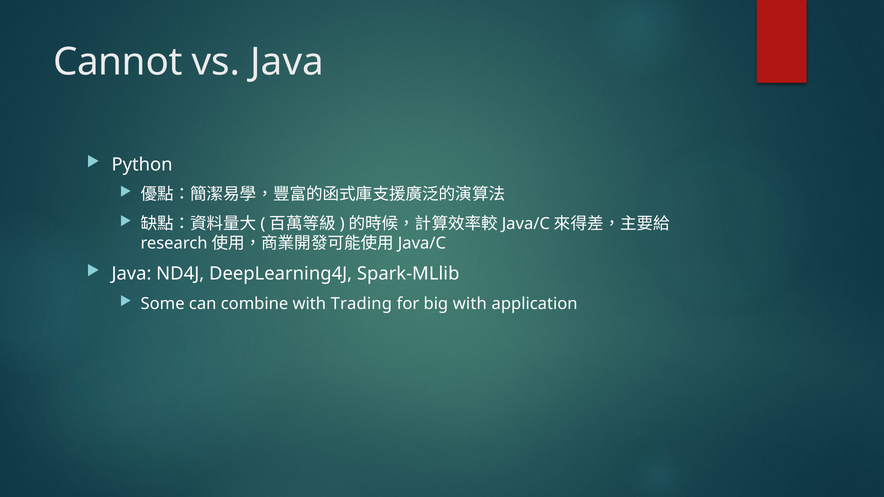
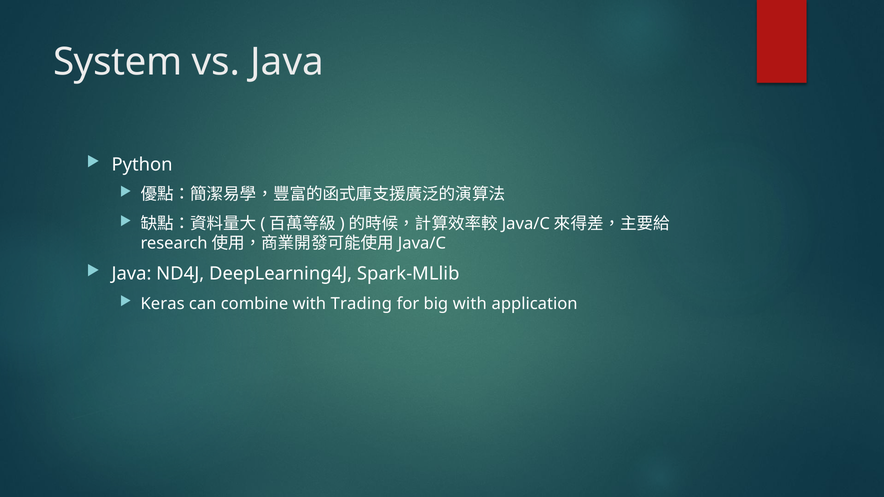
Cannot: Cannot -> System (118, 62)
Some: Some -> Keras (163, 304)
